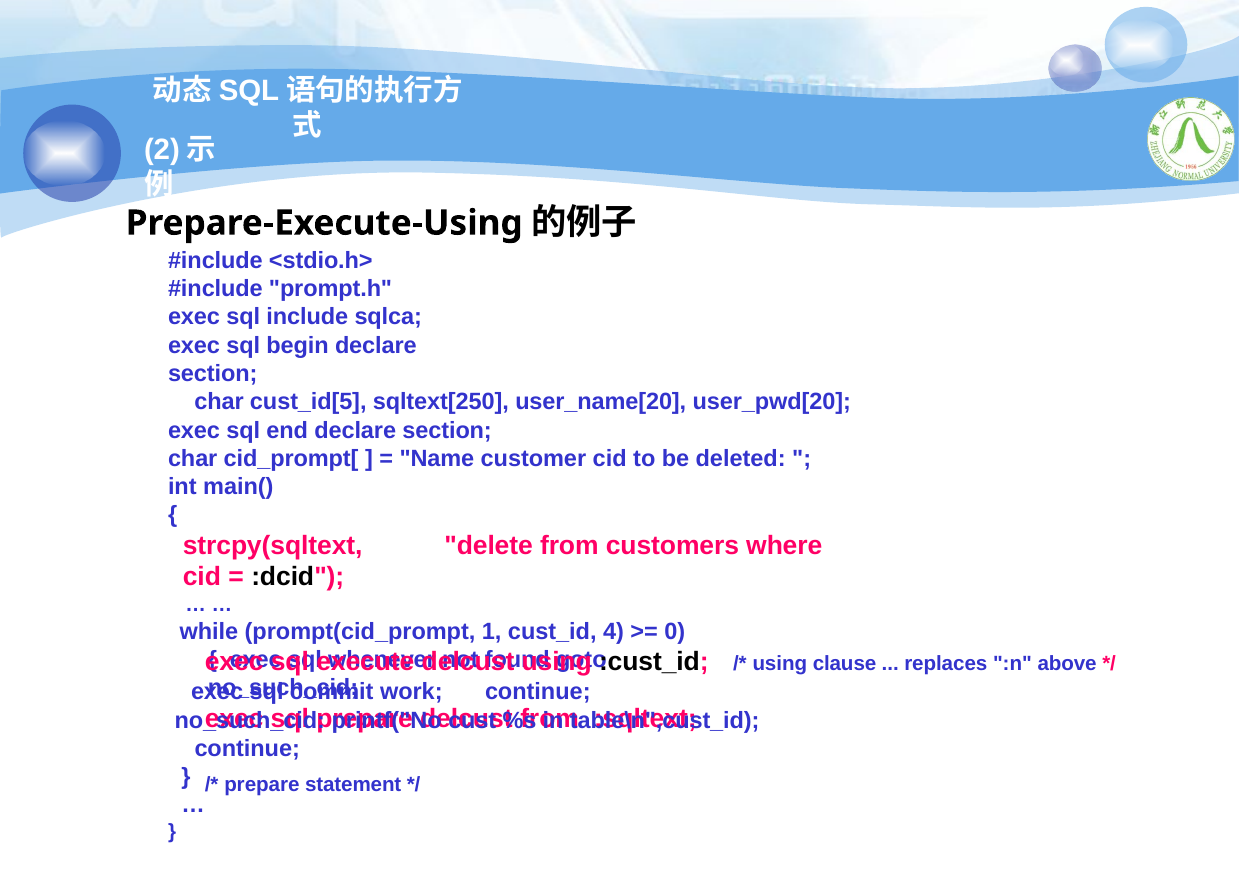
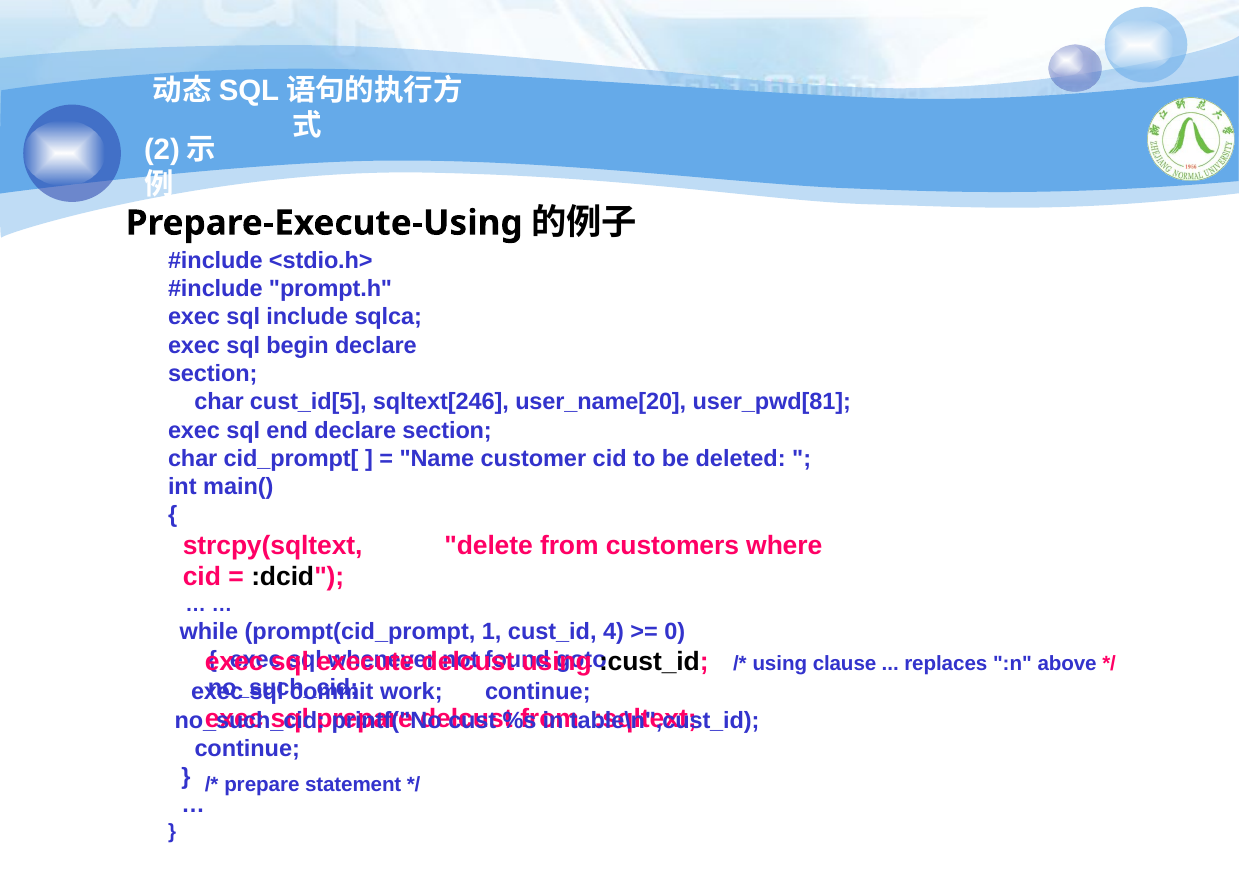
sqltext[250: sqltext[250 -> sqltext[246 (441, 402)
user_pwd[20: user_pwd[20 -> user_pwd[81 (772, 402)
